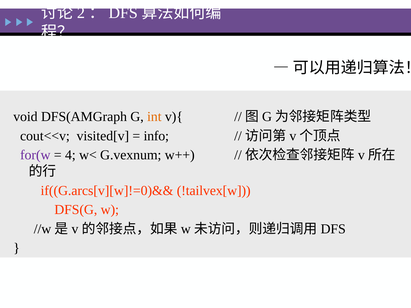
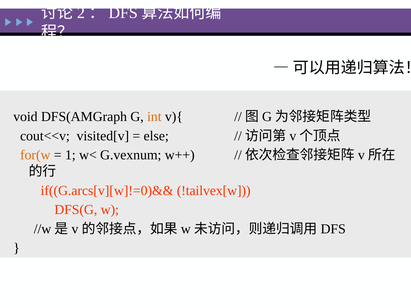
info: info -> else (156, 136)
for(w colour: purple -> orange (35, 155)
4: 4 -> 1 (70, 155)
